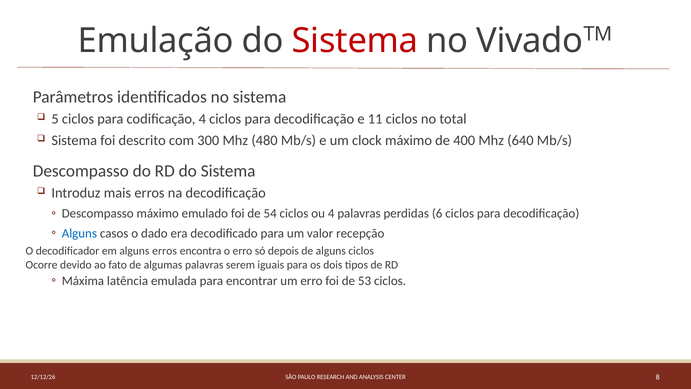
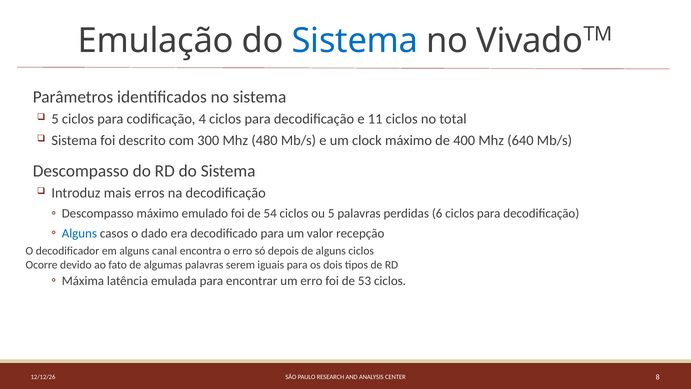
Sistema colour: red -> blue (355, 41)
ou 4: 4 -> 5 (331, 213)
alguns erros: erros -> canal (165, 251)
